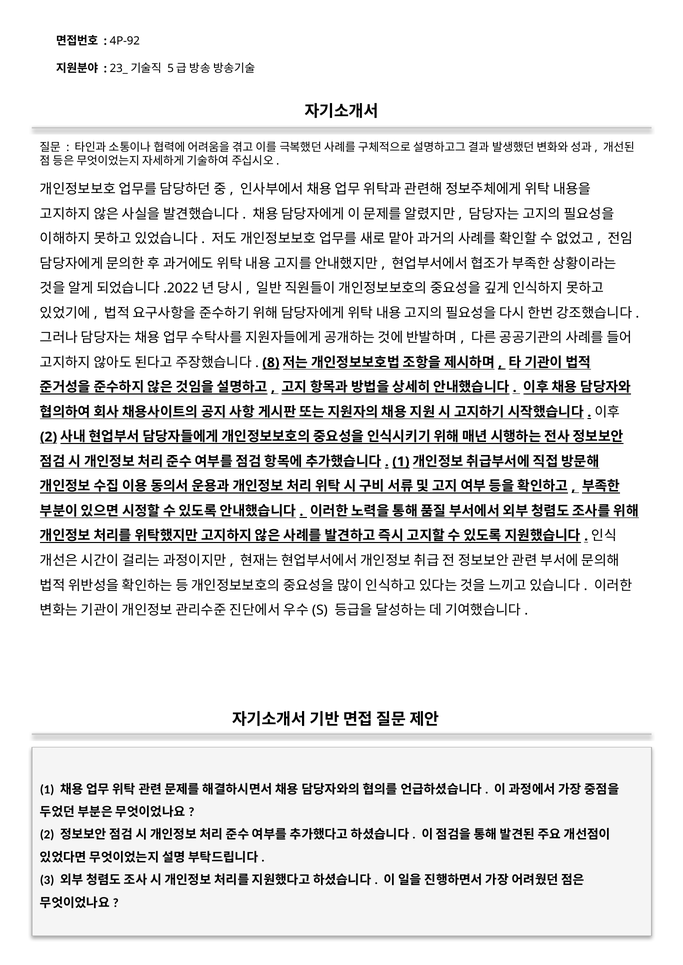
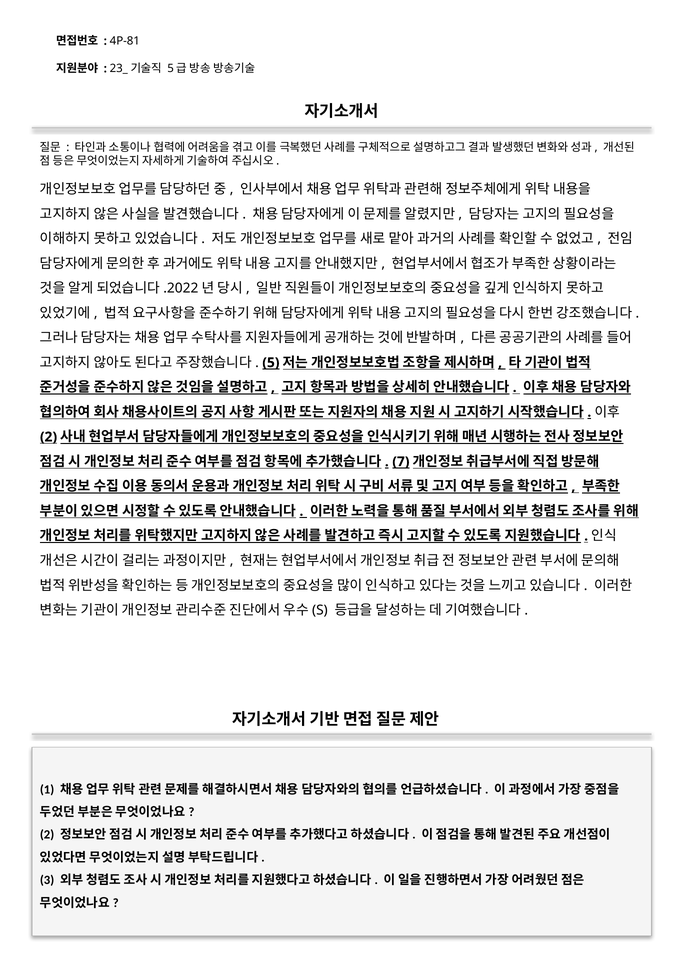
4P-92: 4P-92 -> 4P-81 (125, 41)
8: 8 -> 5 (271, 363)
1: 1 -> 7 (401, 462)
